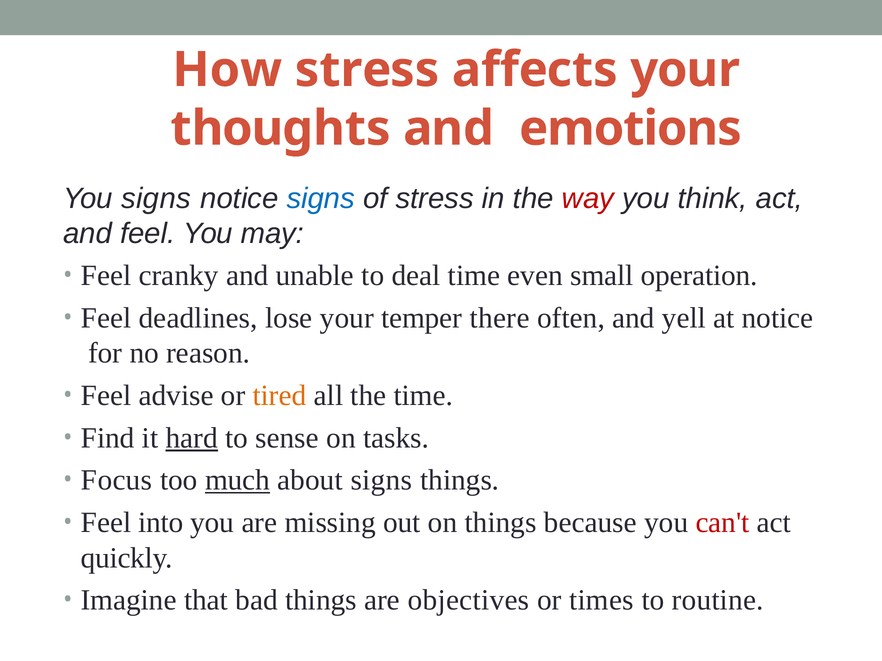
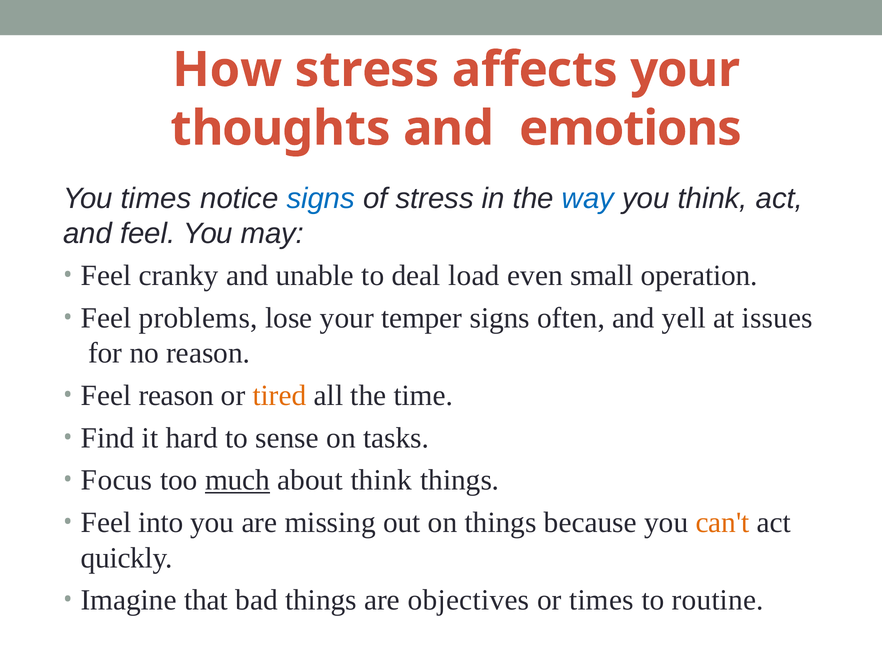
You signs: signs -> times (156, 199)
way colour: red -> blue (588, 199)
deal time: time -> load (474, 276)
deadlines: deadlines -> problems (198, 318)
temper there: there -> signs (500, 318)
at notice: notice -> issues (777, 318)
Feel advise: advise -> reason (176, 396)
hard underline: present -> none (192, 438)
about signs: signs -> think (381, 481)
can't colour: red -> orange (723, 523)
